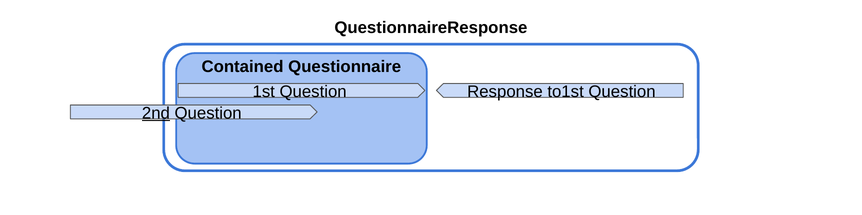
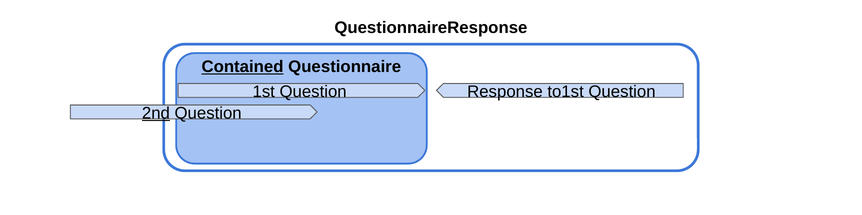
Contained underline: none -> present (243, 67)
